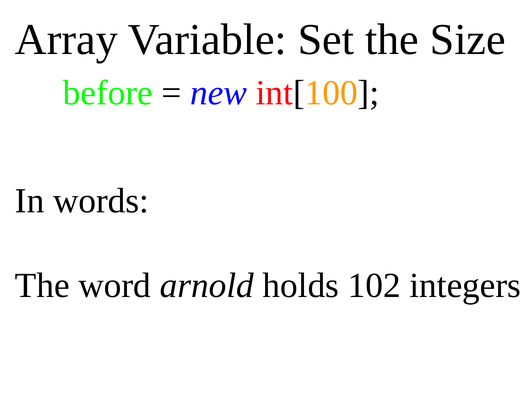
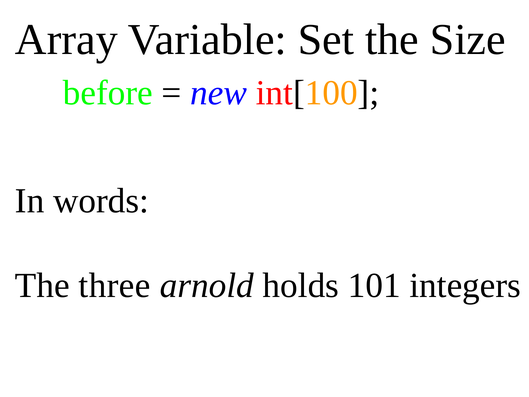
word: word -> three (115, 285)
102: 102 -> 101 (374, 285)
